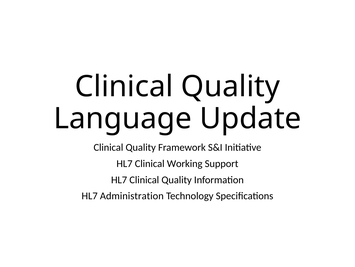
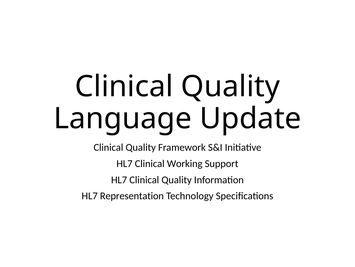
Administration: Administration -> Representation (132, 195)
